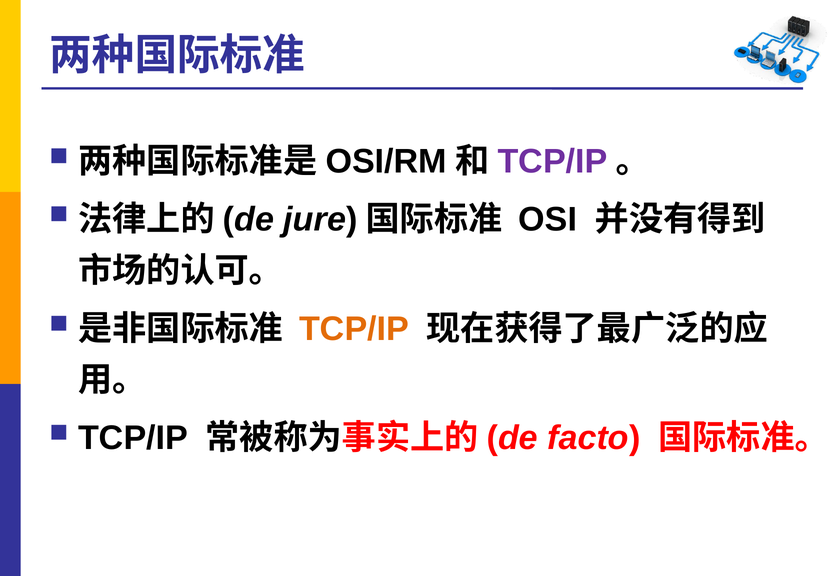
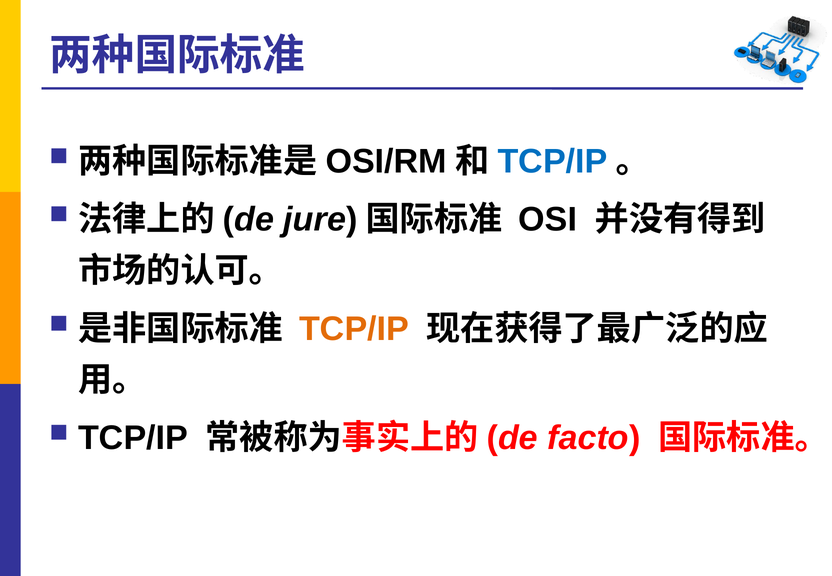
TCP/IP colour: purple -> blue (552, 162)
